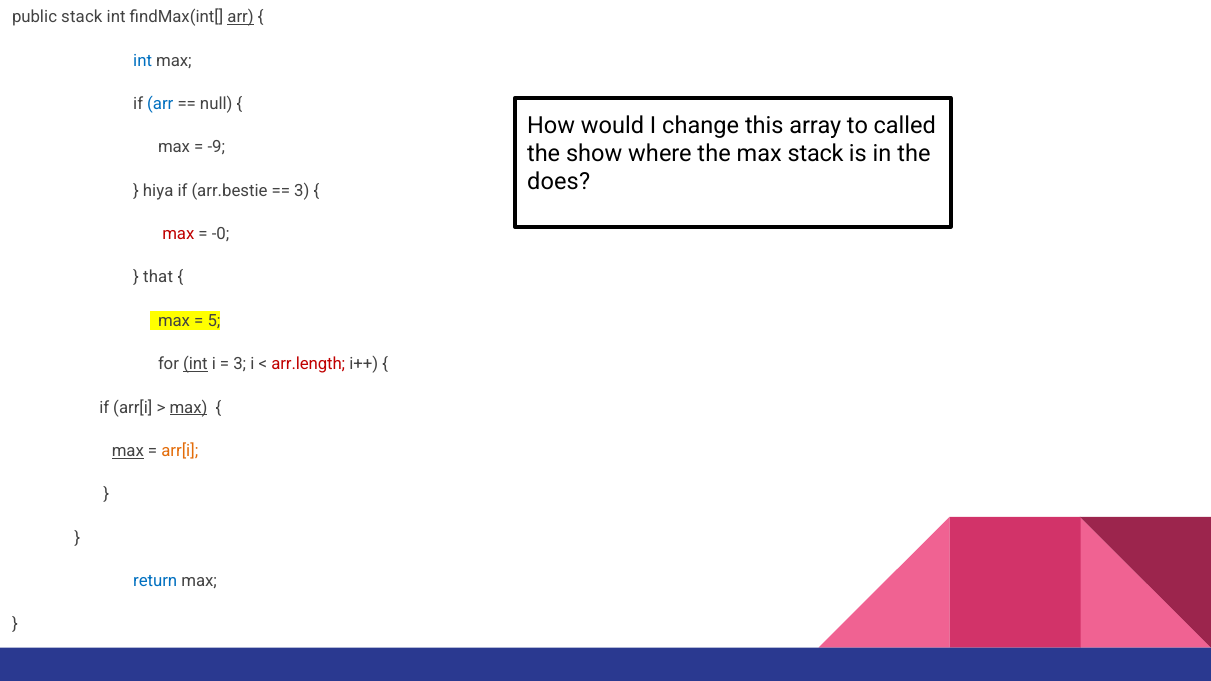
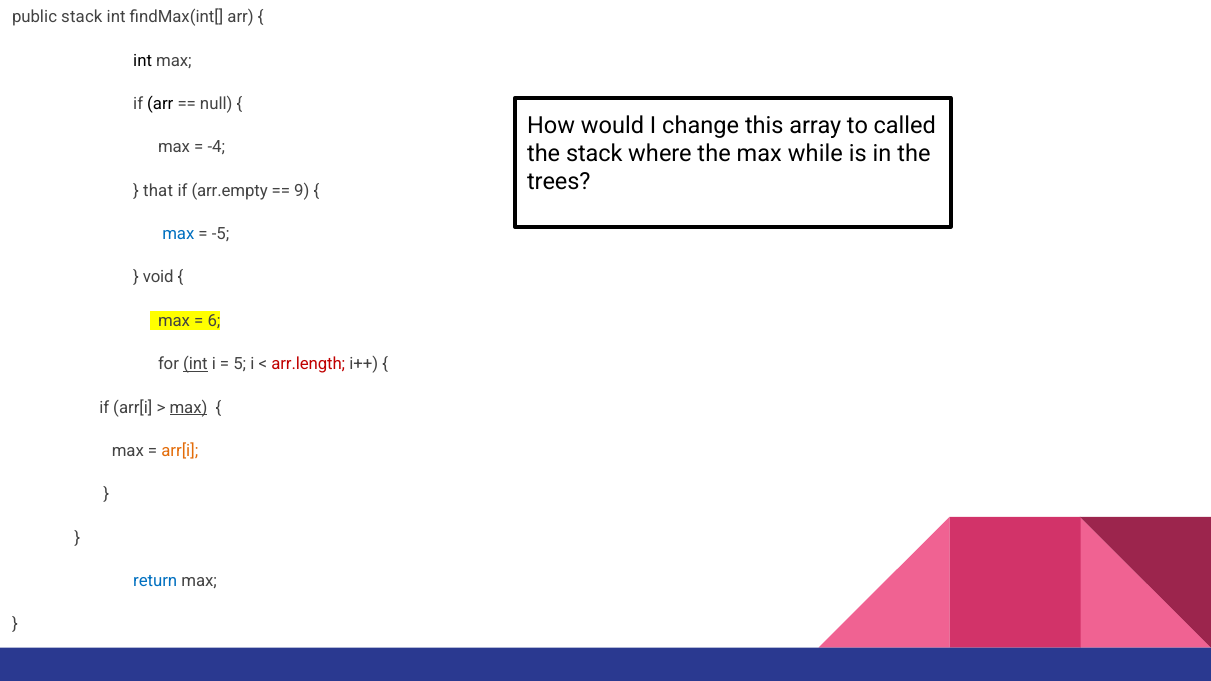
arr underline: present -> none (241, 17)
int colour: blue -> black (143, 61)
arr colour: blue -> black (160, 104)
-9: -9 -> -4 (216, 147)
the show: show -> stack (594, 154)
max stack: stack -> while (815, 154)
does: does -> trees (559, 182)
hiya: hiya -> that (158, 191)
arr.bestie: arr.bestie -> arr.empty (230, 191)
3: 3 -> 9 (302, 191)
max colour: red -> blue (178, 234)
-0: -0 -> -5 (221, 234)
that: that -> void (158, 277)
5: 5 -> 6 (214, 321)
3: 3 -> 5 (240, 364)
max underline: present -> none (128, 451)
